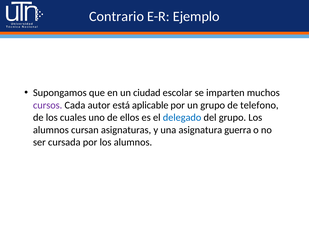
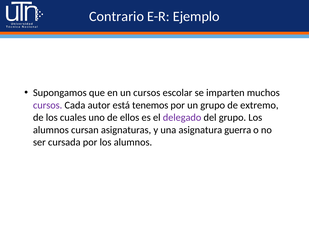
un ciudad: ciudad -> cursos (147, 93)
aplicable: aplicable -> tenemos (150, 105)
telefono: telefono -> extremo (259, 105)
delegado colour: blue -> purple (182, 117)
